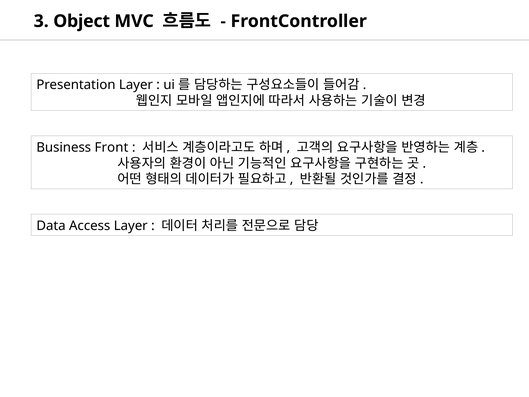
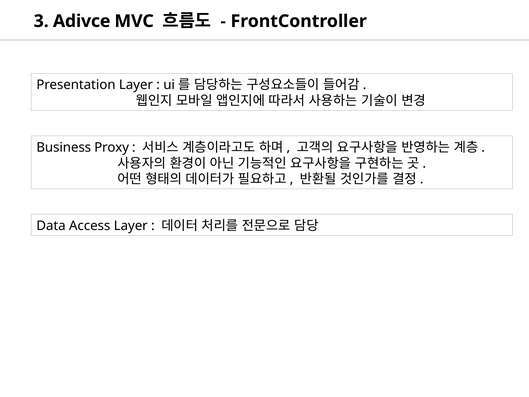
Object: Object -> Adivce (82, 21)
Front: Front -> Proxy (112, 147)
